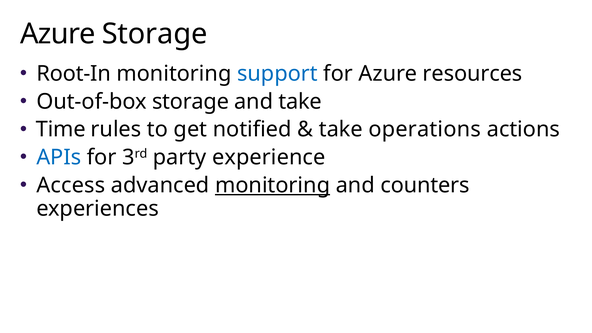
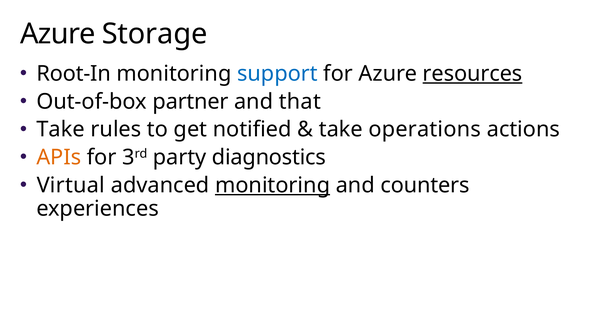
resources underline: none -> present (472, 74)
Out-of-box storage: storage -> partner (191, 102)
and take: take -> that (300, 102)
Time: Time -> Take (61, 129)
APIs colour: blue -> orange (59, 157)
experience: experience -> diagnostics (269, 157)
Access: Access -> Virtual (71, 185)
